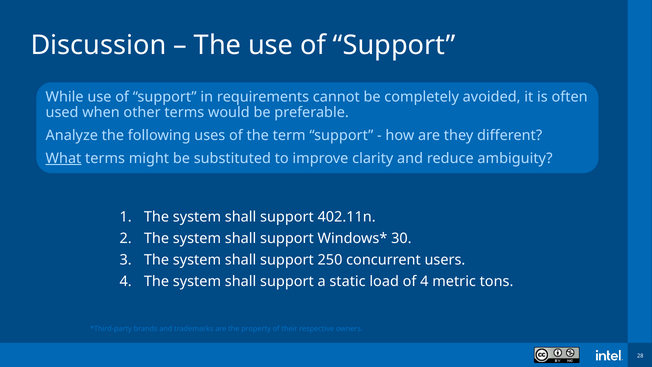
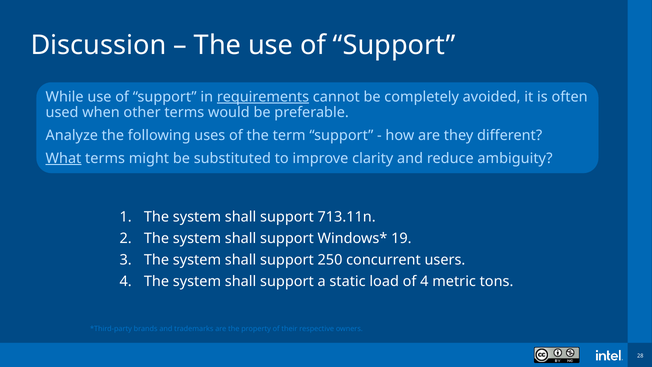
requirements underline: none -> present (263, 97)
402.11n: 402.11n -> 713.11n (347, 217)
30: 30 -> 19 (401, 238)
